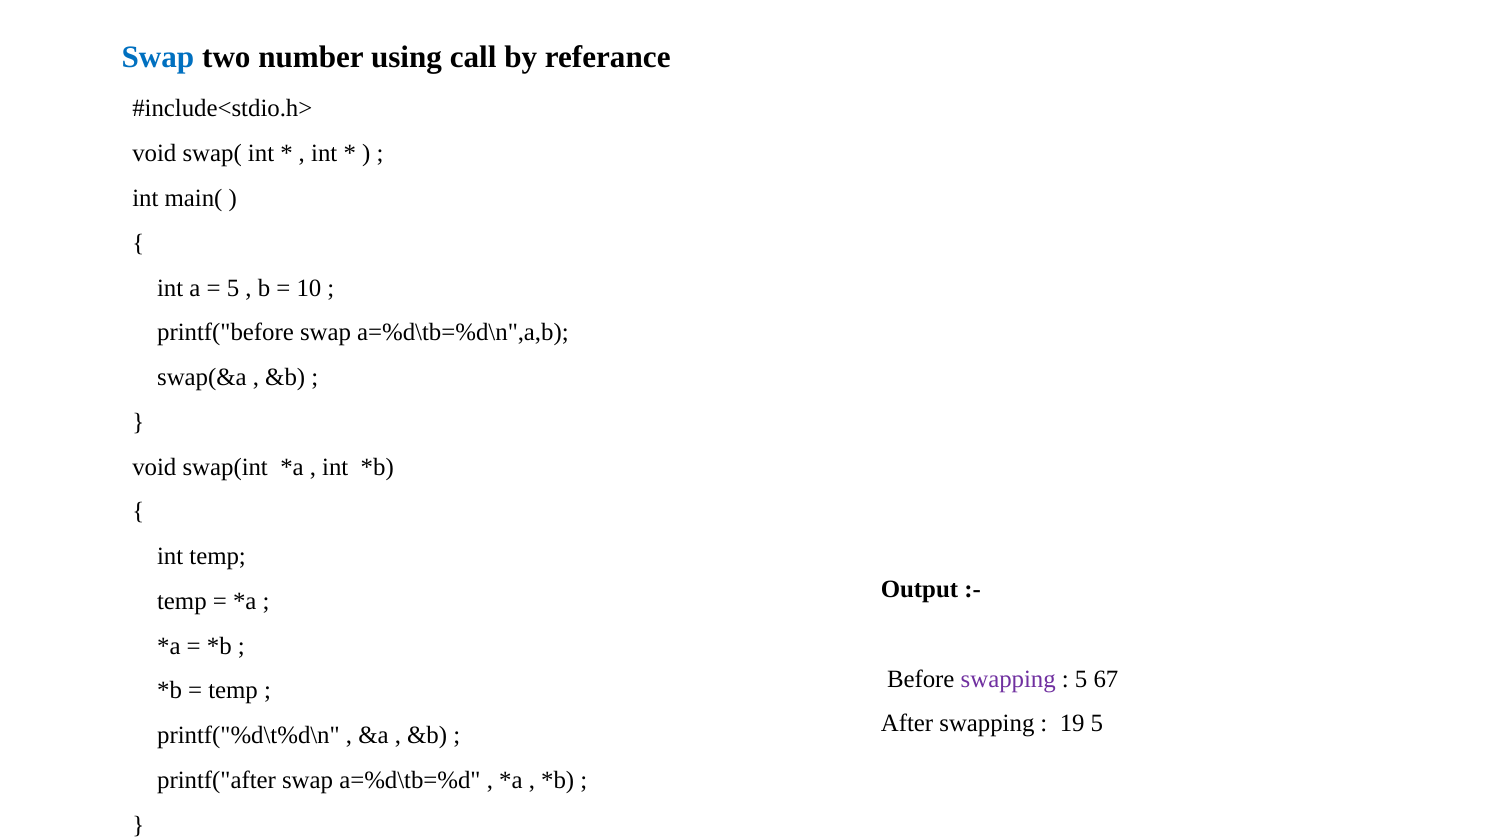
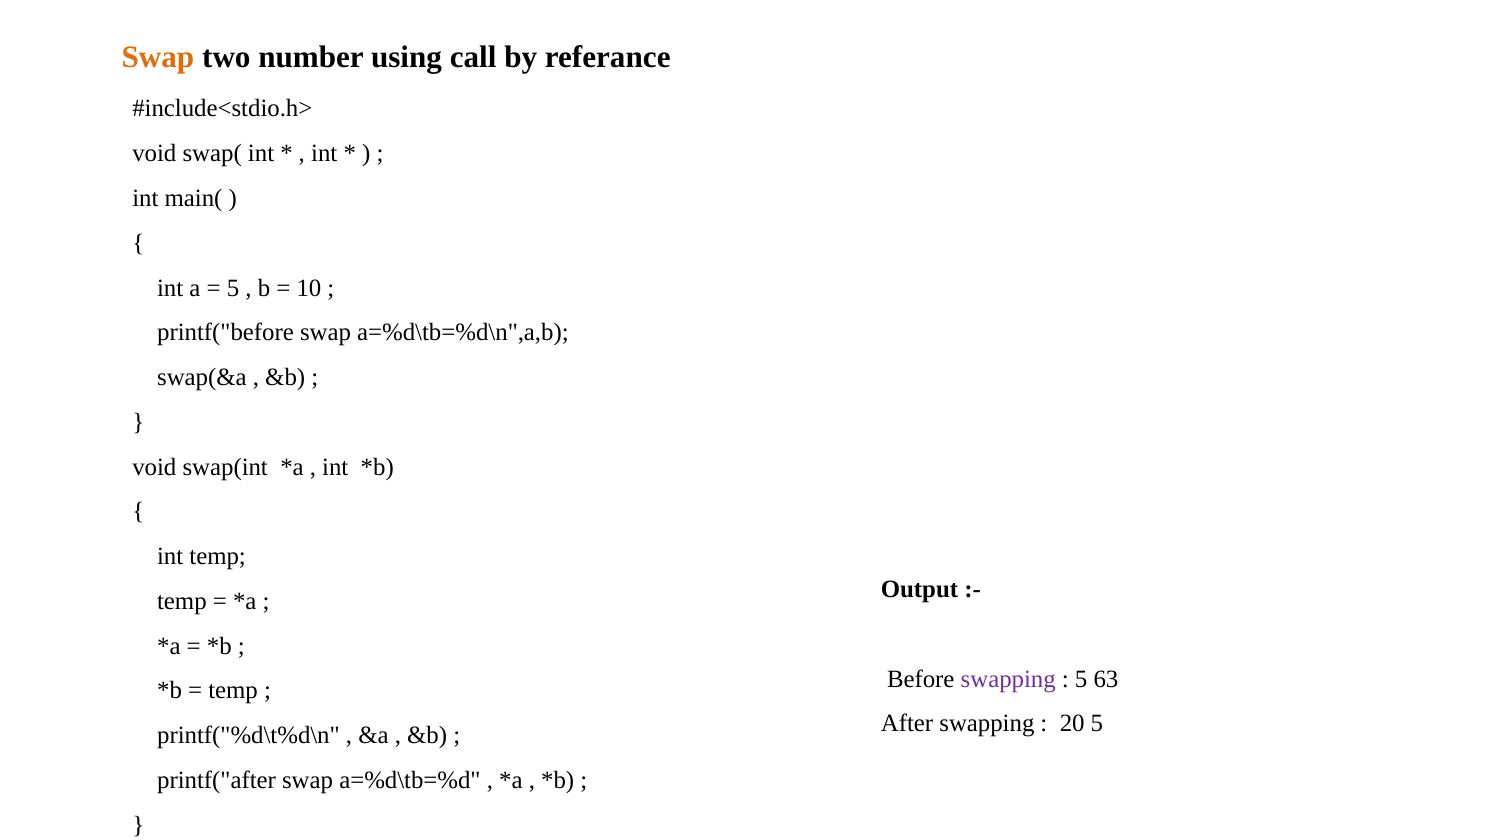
Swap colour: blue -> orange (158, 57)
67: 67 -> 63 (1106, 679)
19: 19 -> 20 (1072, 723)
